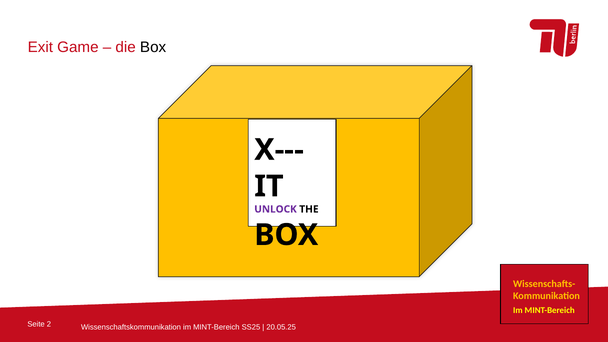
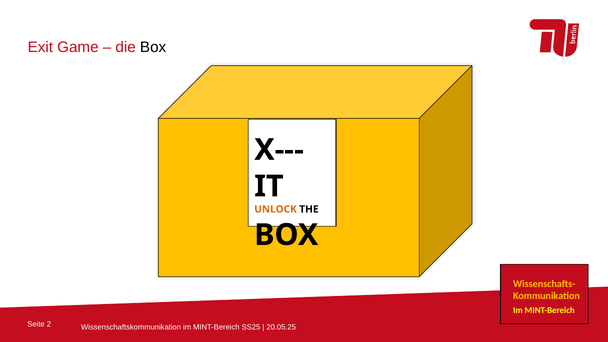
UNLOCK colour: purple -> orange (275, 209)
